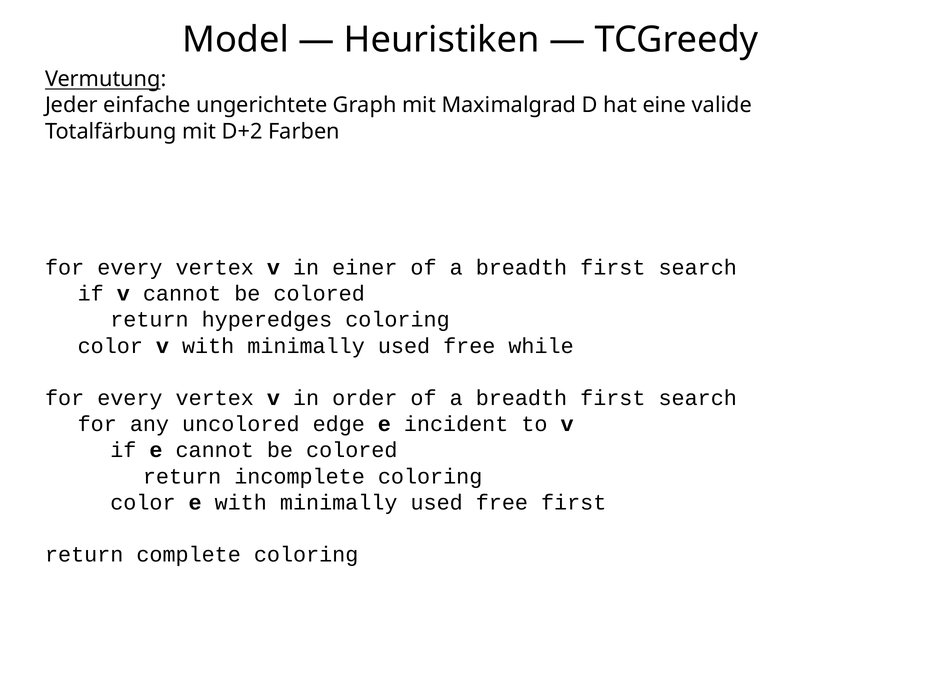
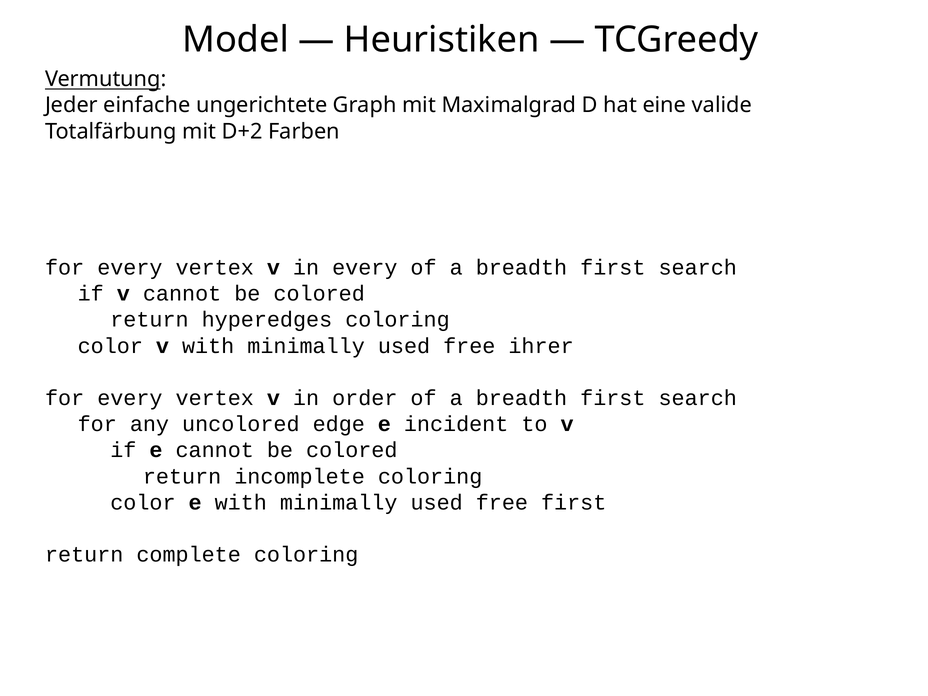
in einer: einer -> every (365, 268)
while: while -> ihrer (541, 346)
